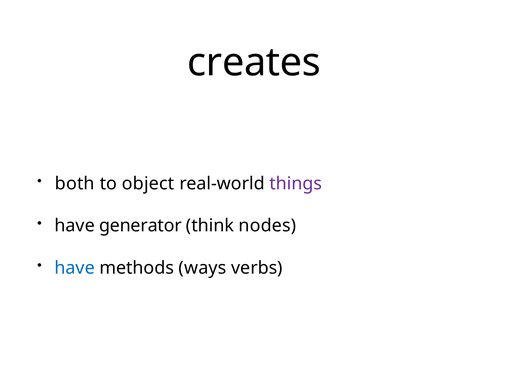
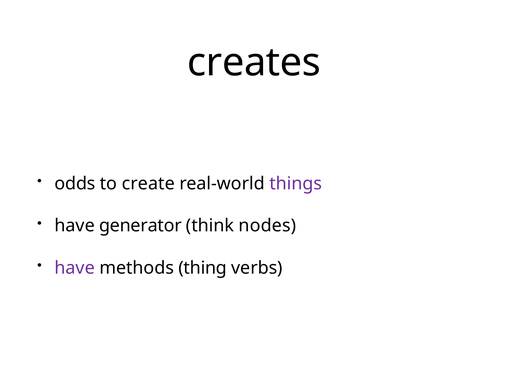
both: both -> odds (75, 183)
object: object -> create (148, 183)
have colour: blue -> purple (75, 268)
ways: ways -> thing (203, 268)
